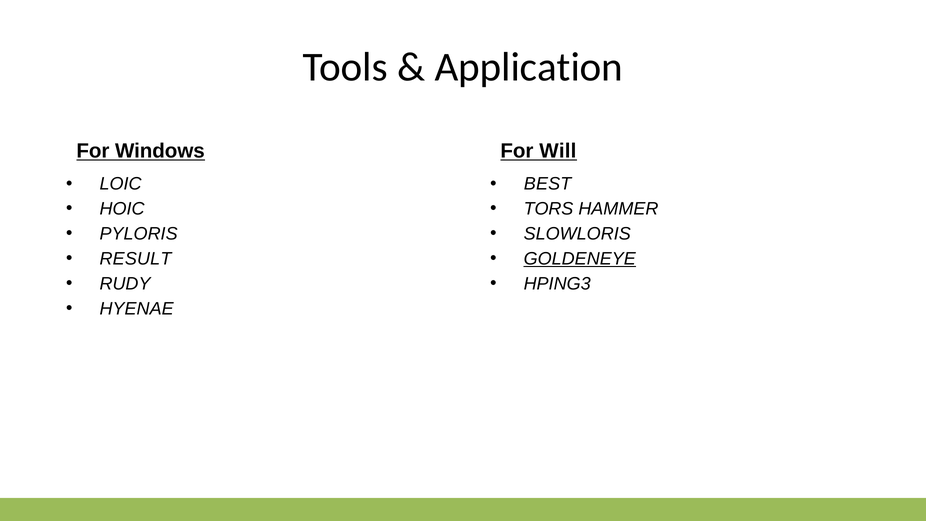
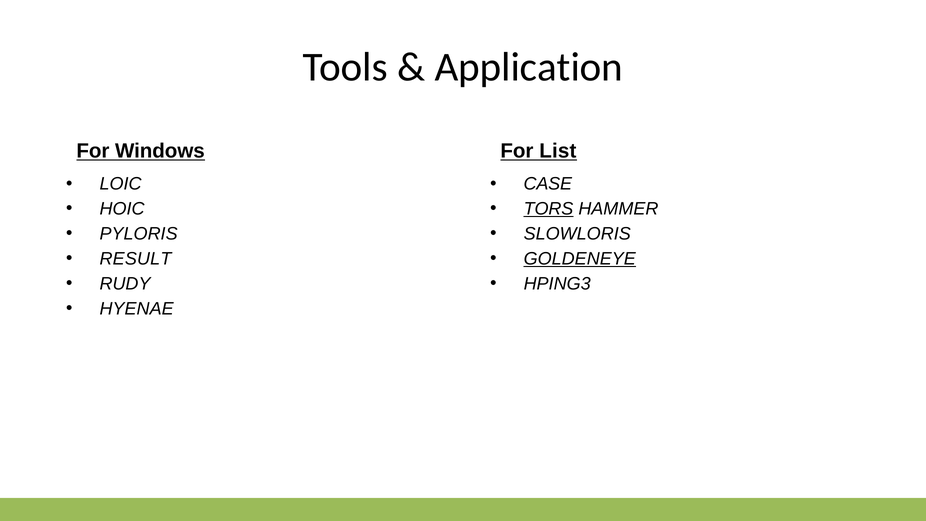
Will: Will -> List (558, 151)
BEST: BEST -> CASE (548, 184)
TORS underline: none -> present (548, 209)
